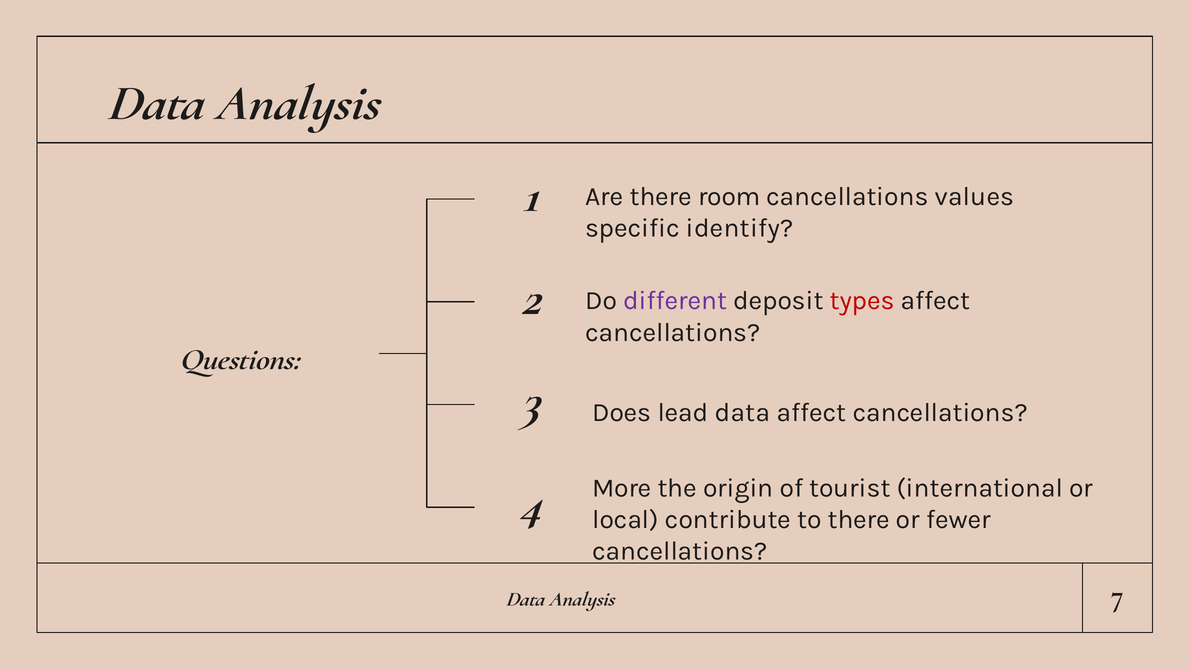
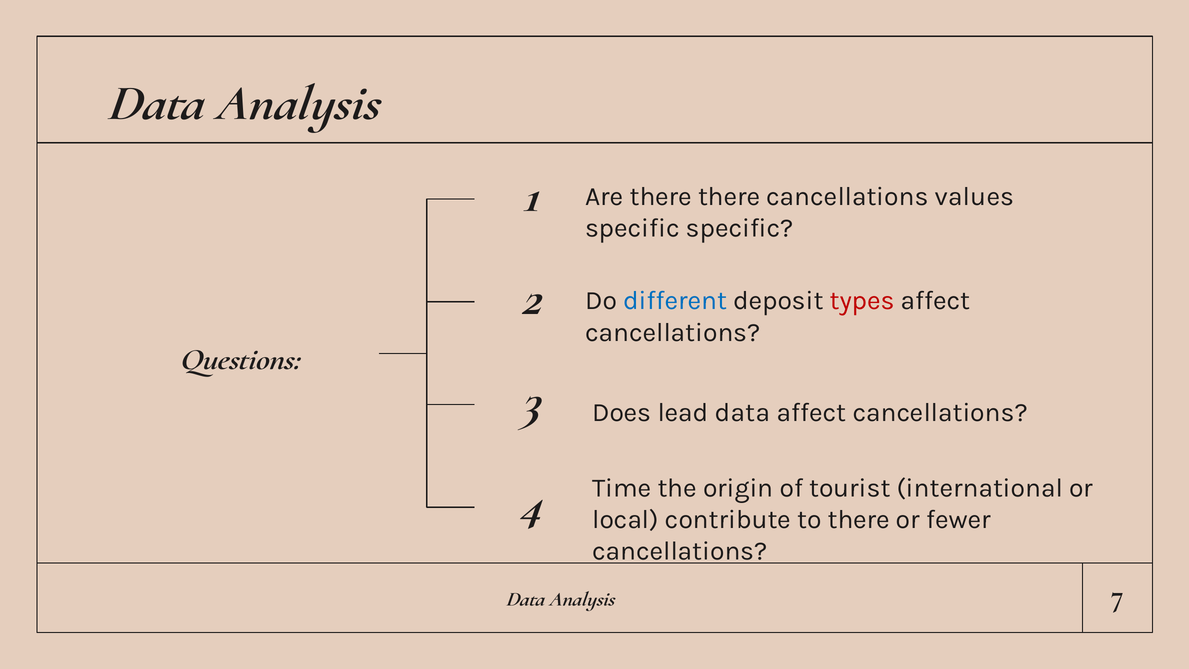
there room: room -> there (729, 197)
specific identify: identify -> specific (740, 228)
different colour: purple -> blue (675, 301)
More: More -> Time (622, 488)
